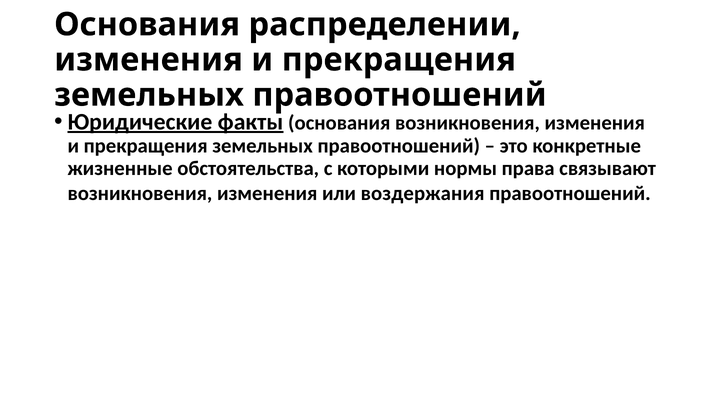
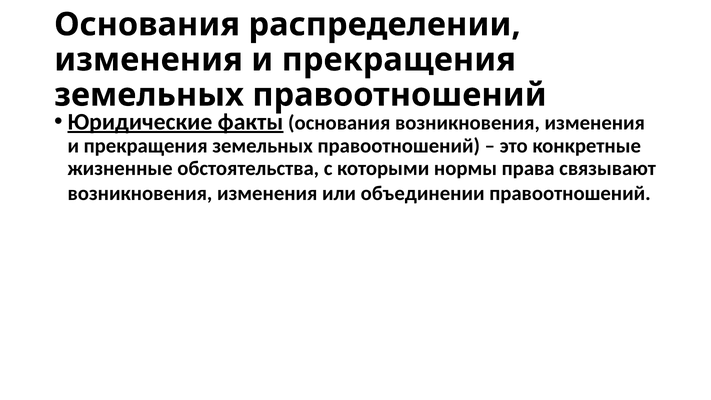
воздержания: воздержания -> объединении (423, 193)
